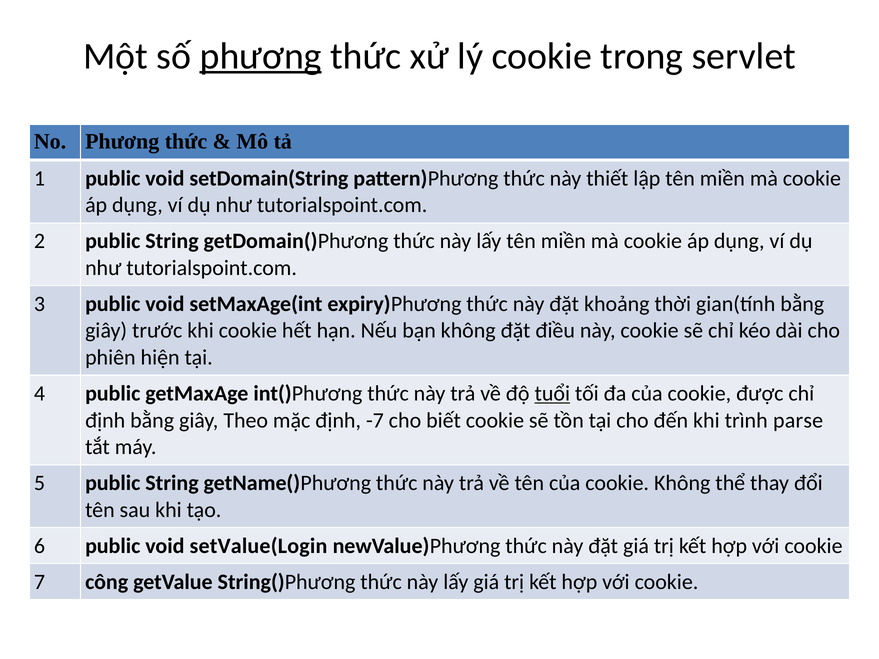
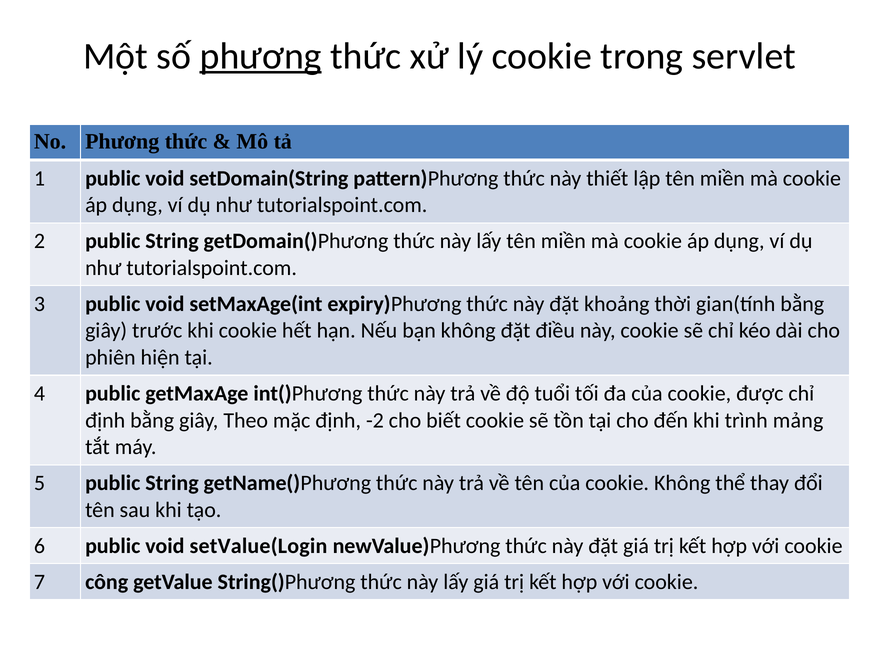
tuổi underline: present -> none (552, 394)
-7: -7 -> -2 (375, 420)
parse: parse -> mảng (798, 420)
